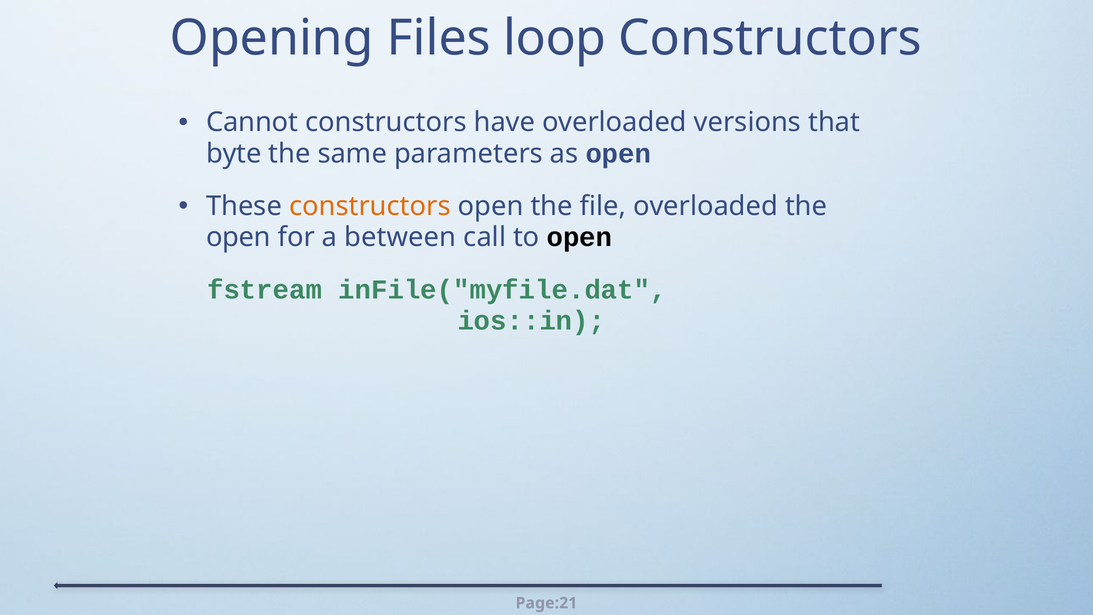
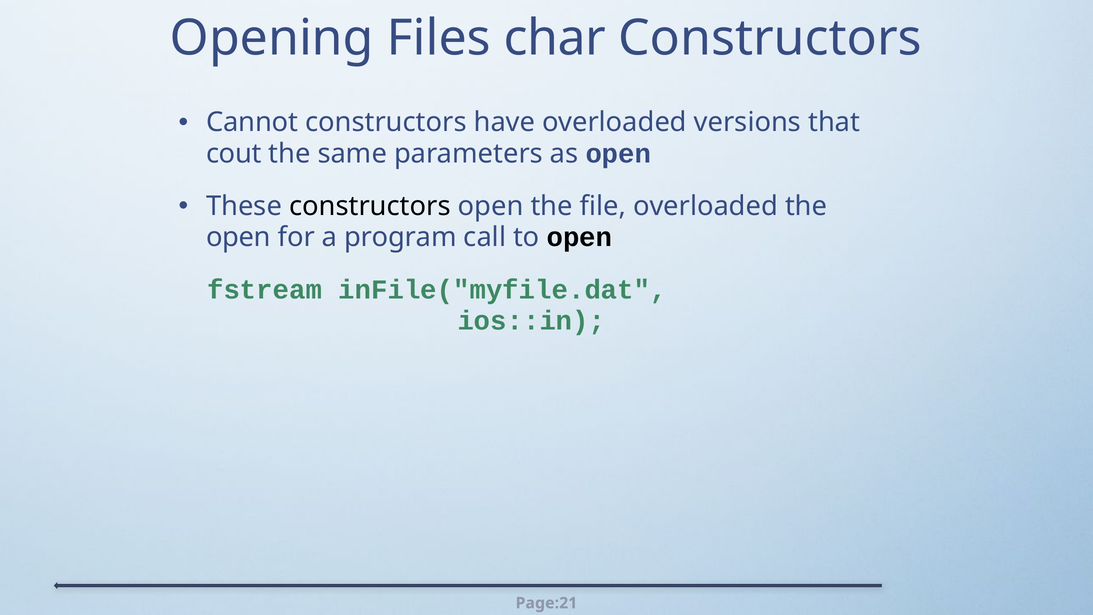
loop: loop -> char (555, 38)
byte: byte -> cout (234, 154)
constructors colour: orange -> black (370, 206)
between: between -> program (400, 237)
